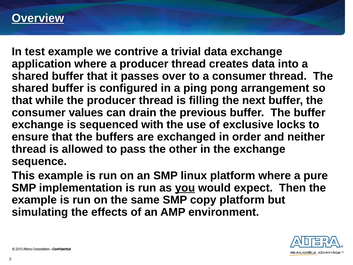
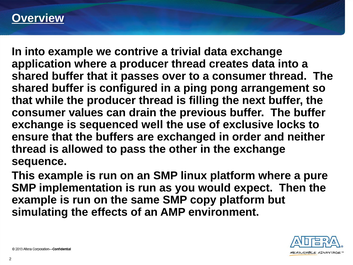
In test: test -> into (35, 52)
with: with -> well (152, 125)
you underline: present -> none (185, 188)
